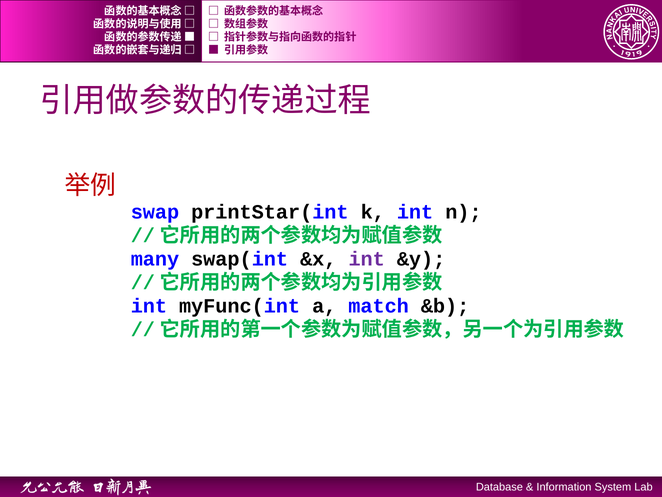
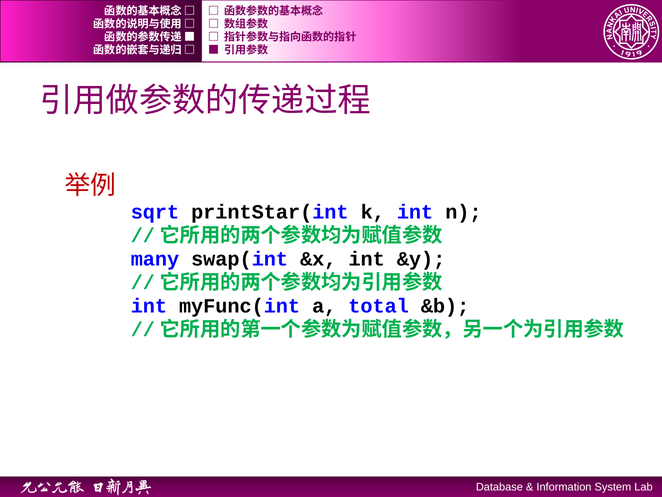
swap: swap -> sqrt (155, 212)
int colour: purple -> black (367, 259)
match: match -> total (379, 306)
